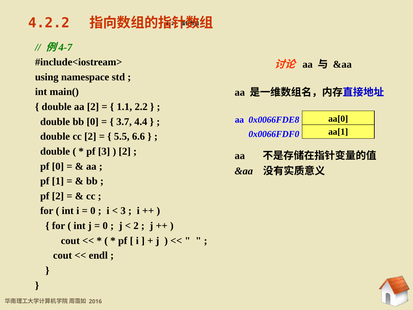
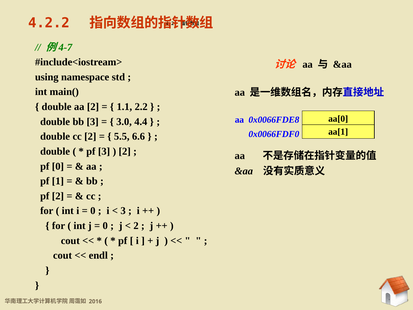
bb 0: 0 -> 3 (93, 122)
3.7: 3.7 -> 3.0 (124, 122)
